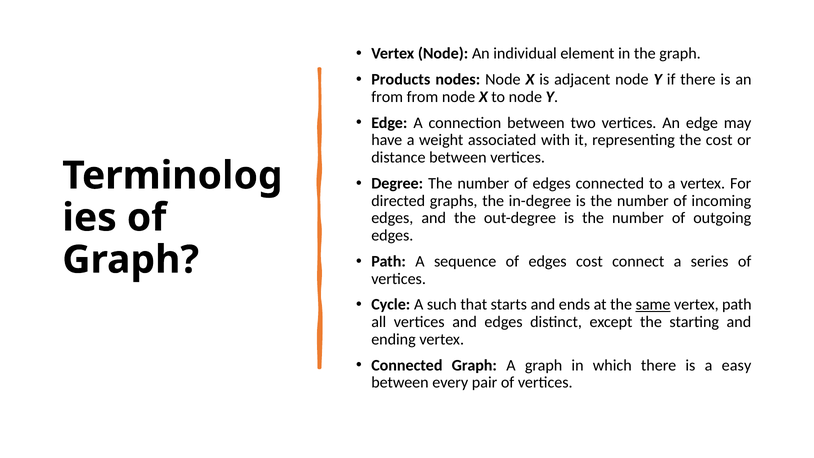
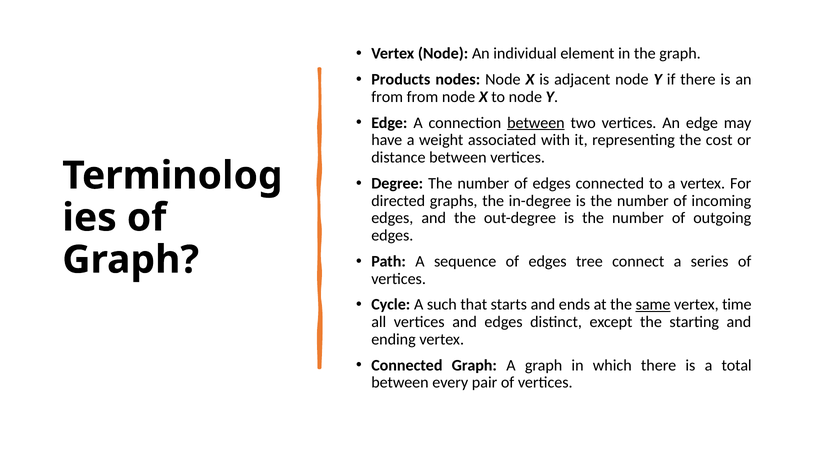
between underline: none -> present (536, 123)
edges cost: cost -> tree (589, 261)
vertex path: path -> time (737, 305)
easy: easy -> total (737, 365)
